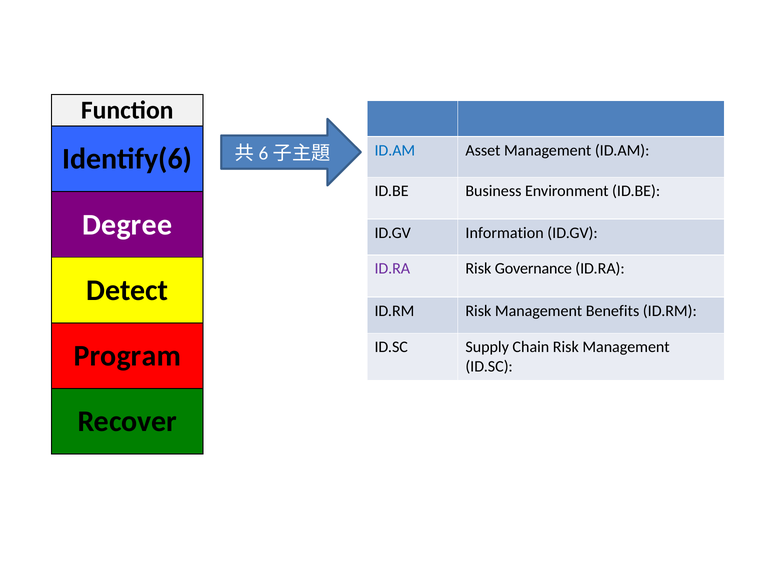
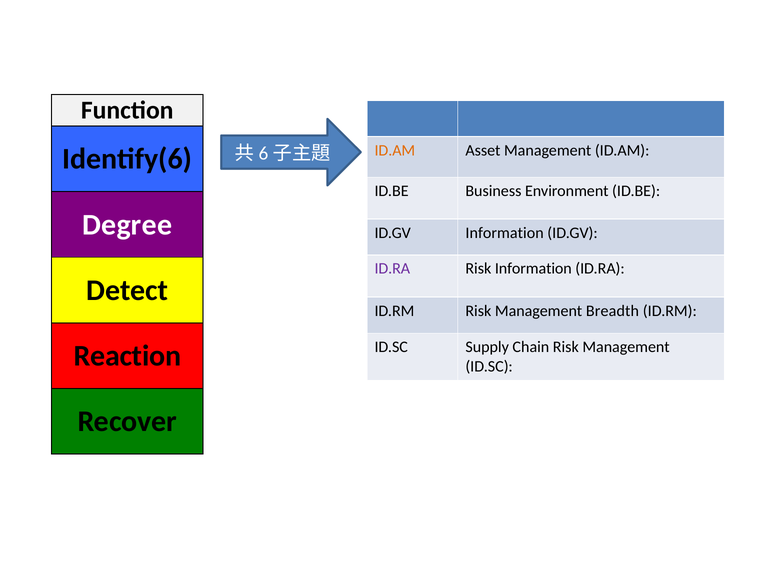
ID.AM colour: blue -> orange (395, 151)
Risk Governance: Governance -> Information (533, 269)
Benefits: Benefits -> Breadth (612, 311)
Program: Program -> Reaction (127, 356)
